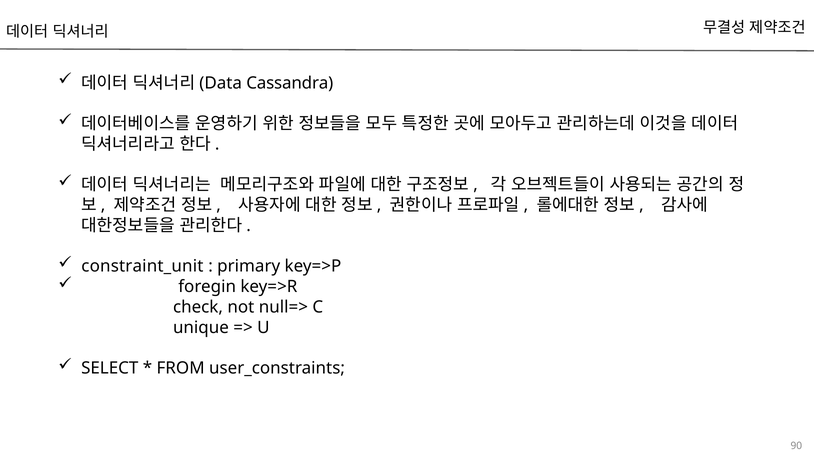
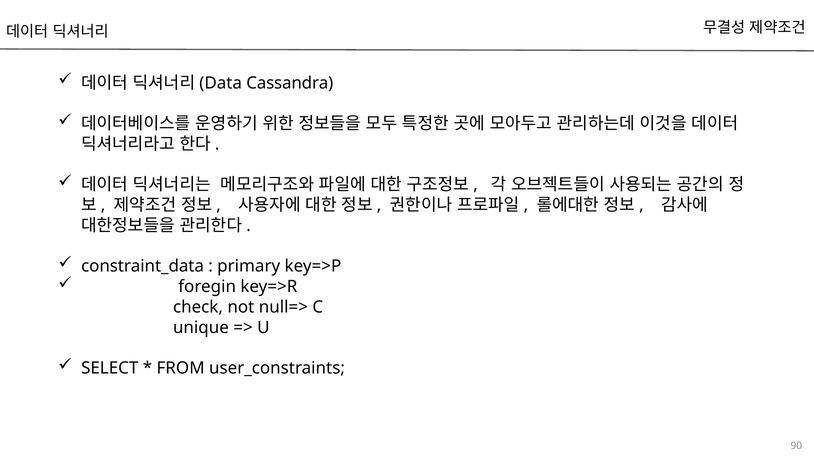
constraint_unit: constraint_unit -> constraint_data (143, 266)
